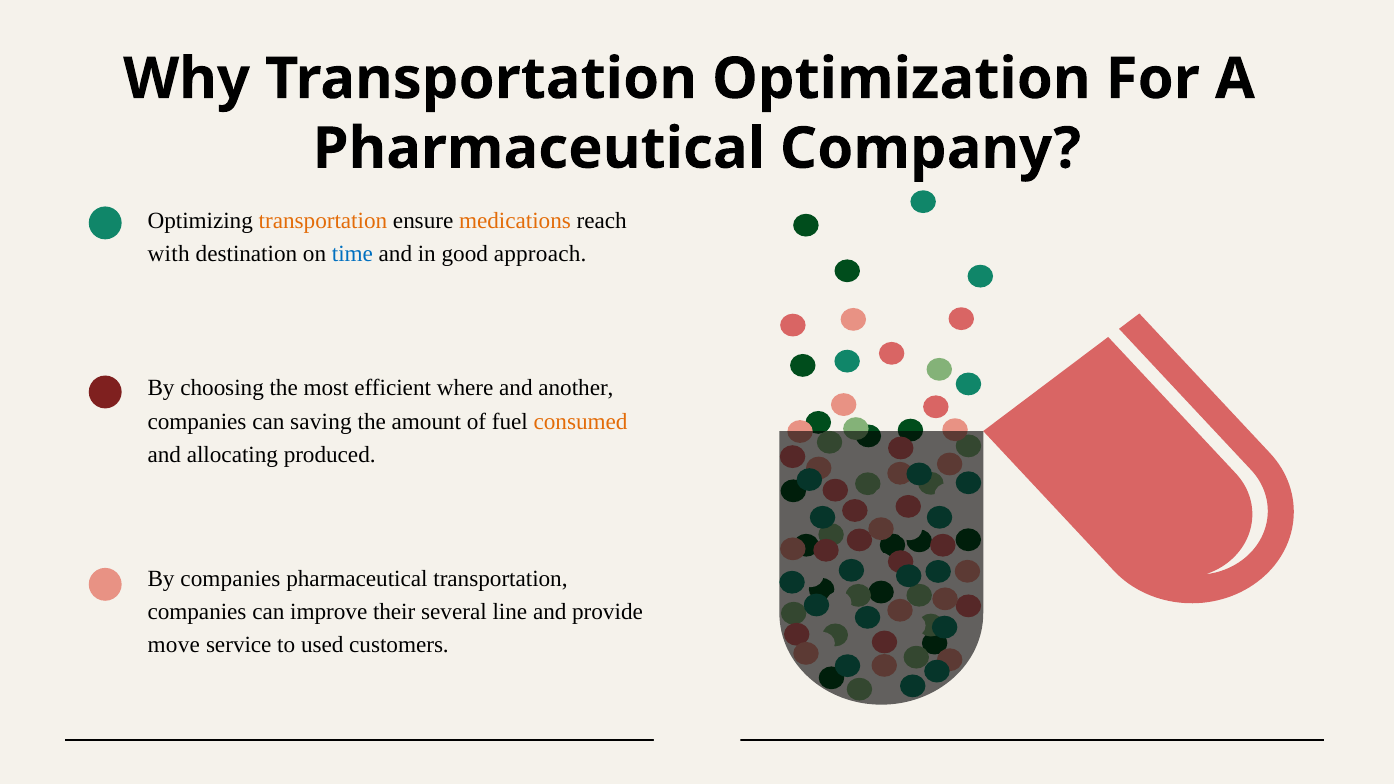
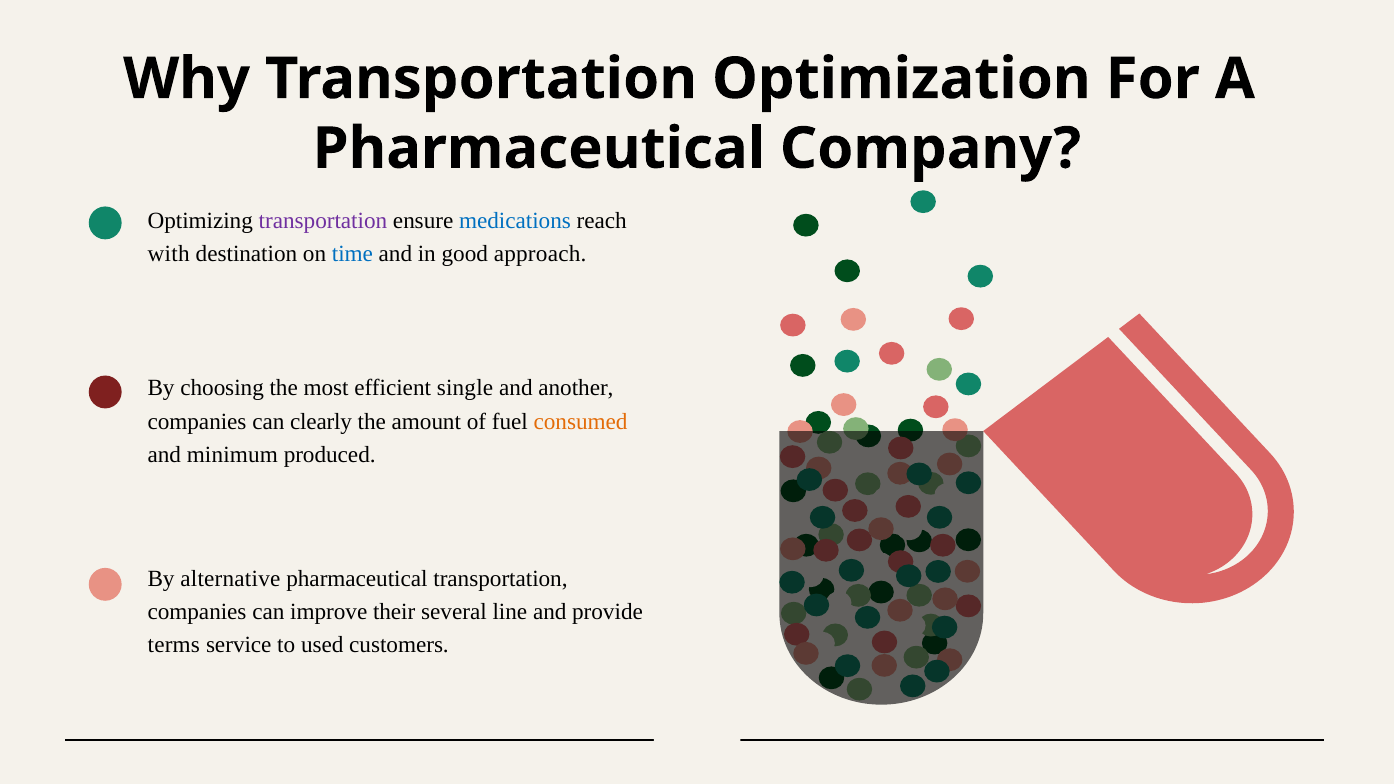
transportation colour: orange -> purple (323, 221)
medications colour: orange -> blue (515, 221)
where: where -> single (465, 388)
saving: saving -> clearly (321, 422)
allocating: allocating -> minimum (232, 455)
By companies: companies -> alternative (230, 579)
move: move -> terms (174, 645)
